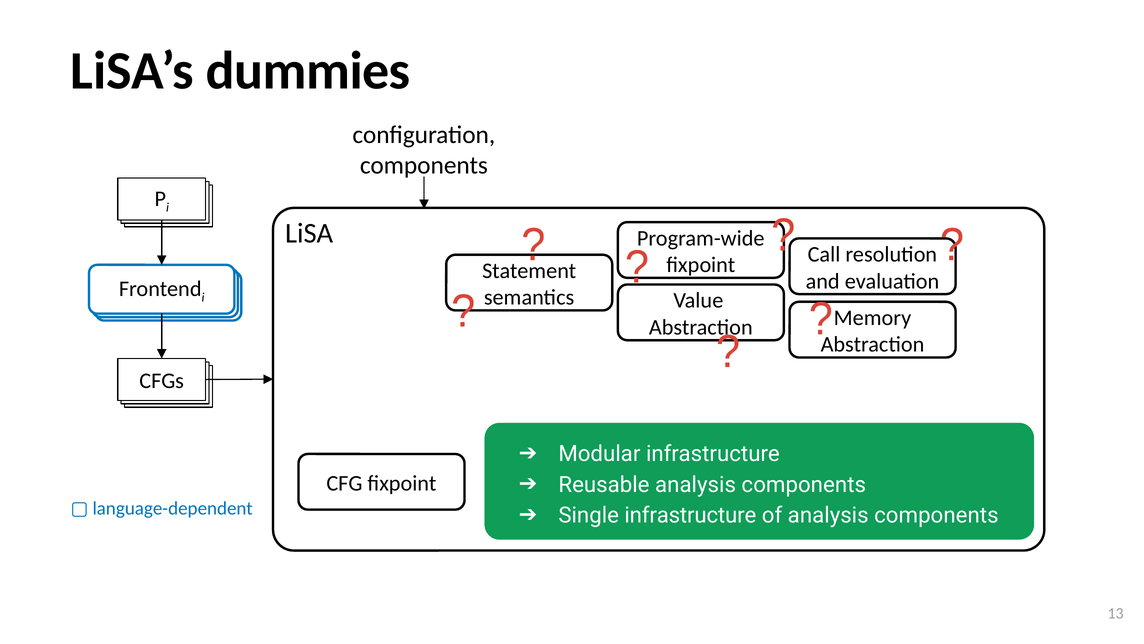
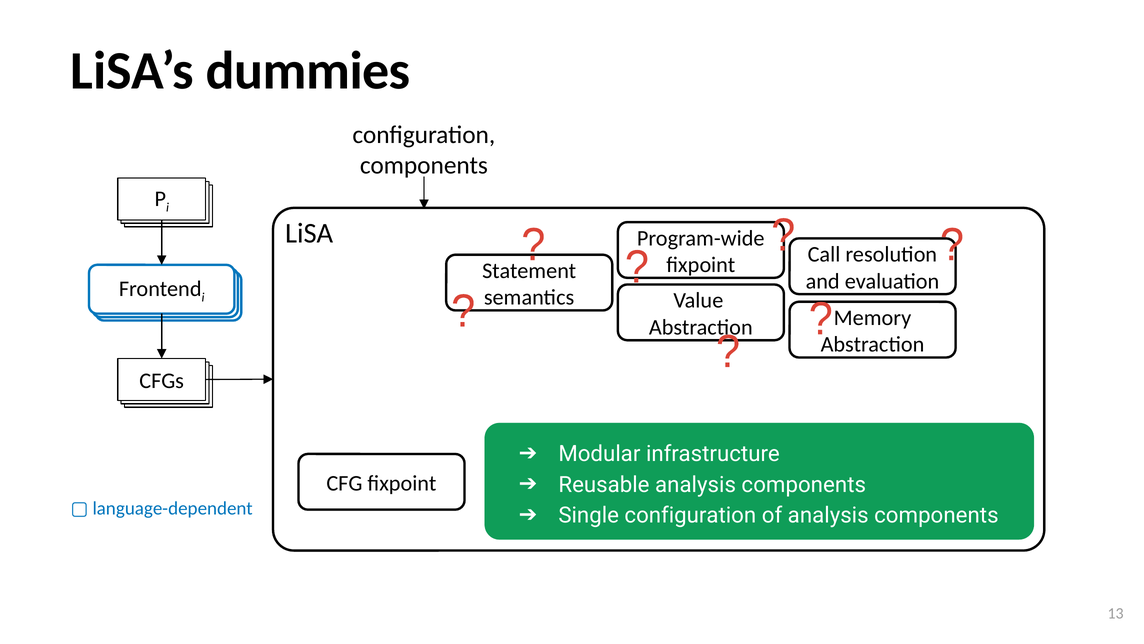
Single infrastructure: infrastructure -> configuration (690, 515)
